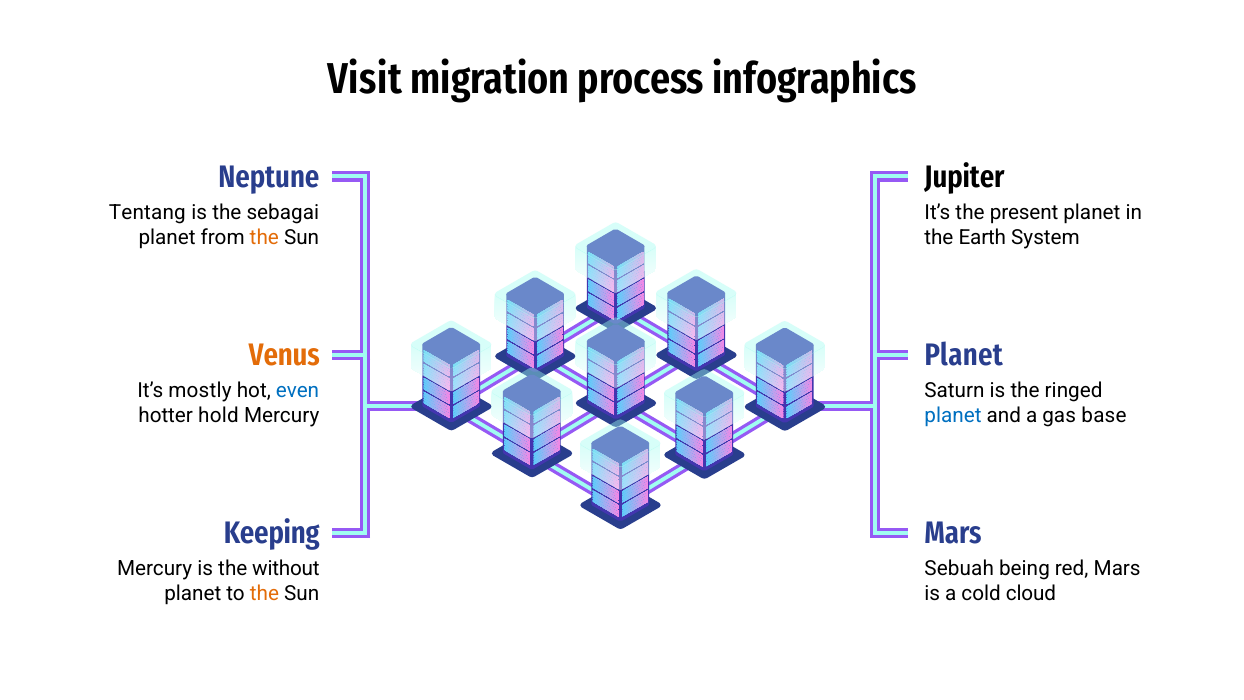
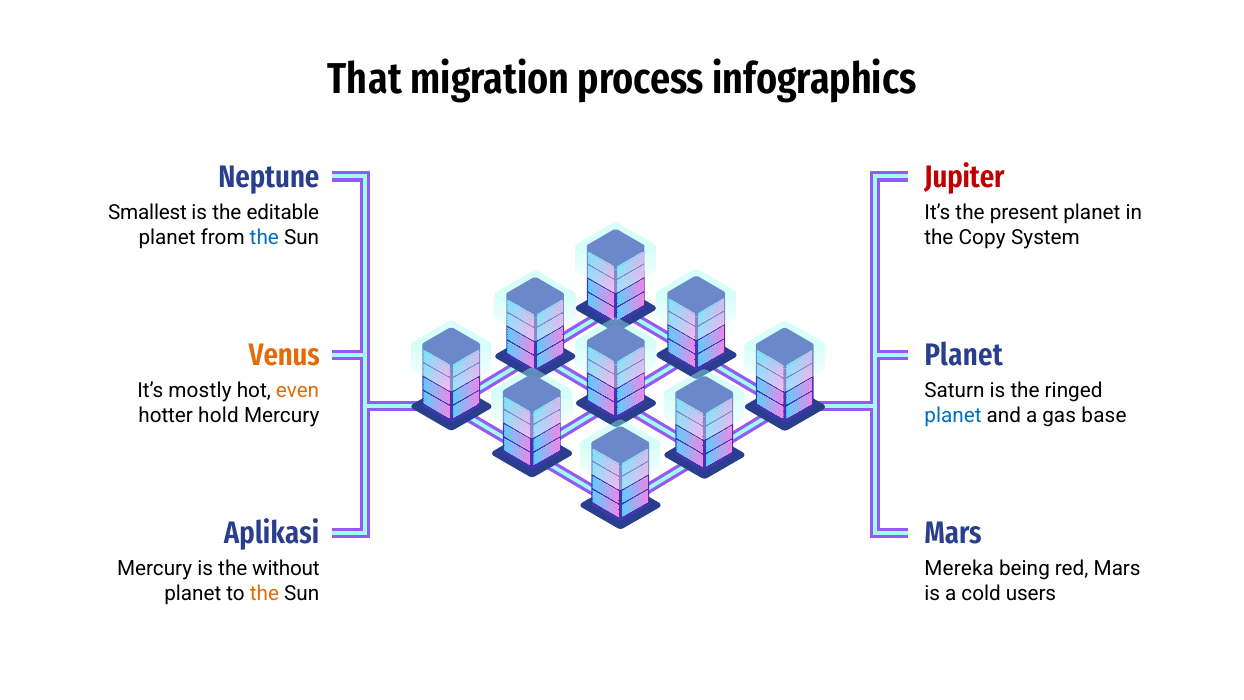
Visit: Visit -> That (365, 79)
Jupiter colour: black -> red (964, 178)
Tentang: Tentang -> Smallest (148, 213)
sebagai: sebagai -> editable (283, 213)
the colour: orange -> blue (264, 238)
Earth: Earth -> Copy (982, 238)
even colour: blue -> orange (298, 390)
Keeping: Keeping -> Aplikasi (272, 533)
Sebuah: Sebuah -> Mereka (959, 568)
cloud: cloud -> users (1031, 593)
